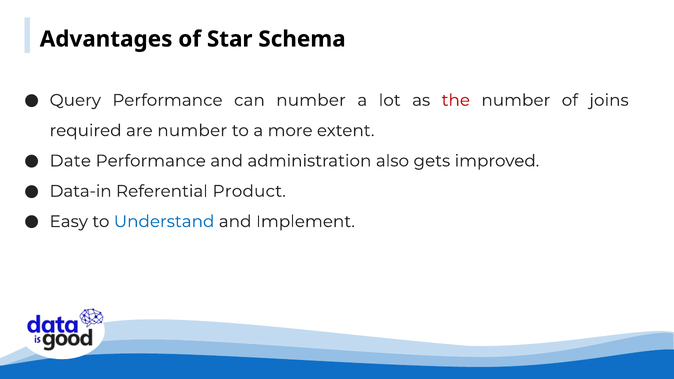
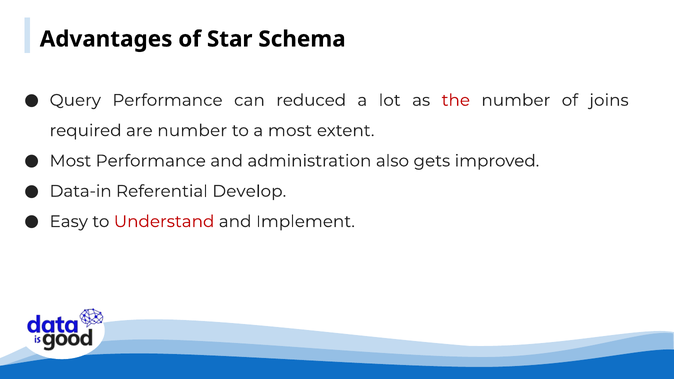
can number: number -> reduced (311, 100)
a more: more -> most (290, 131)
Date: Date -> Most (70, 161)
Product: Product -> Develop (249, 191)
Understand colour: blue -> red (164, 222)
